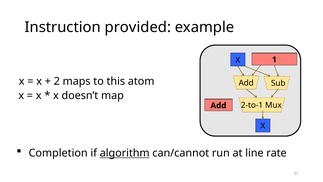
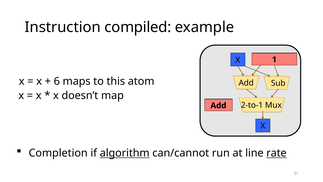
provided: provided -> compiled (138, 27)
2: 2 -> 6 (57, 81)
rate underline: none -> present (276, 153)
